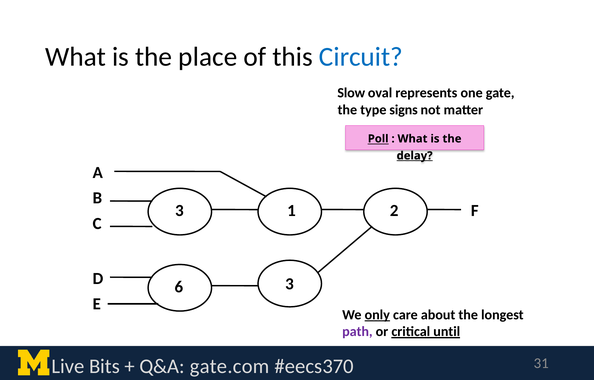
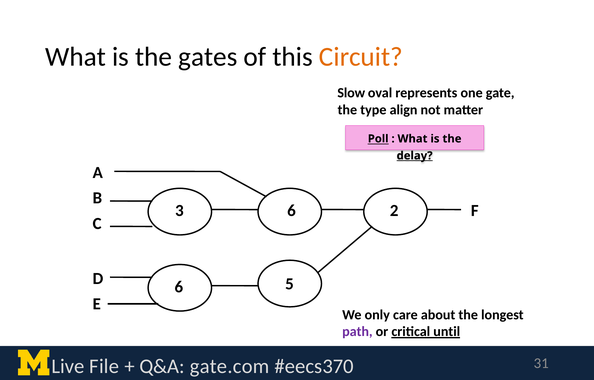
place: place -> gates (208, 57)
Circuit colour: blue -> orange (361, 57)
signs: signs -> align (404, 110)
3 1: 1 -> 6 (292, 211)
6 3: 3 -> 5 (289, 284)
only underline: present -> none (377, 314)
Bits: Bits -> File (104, 366)
